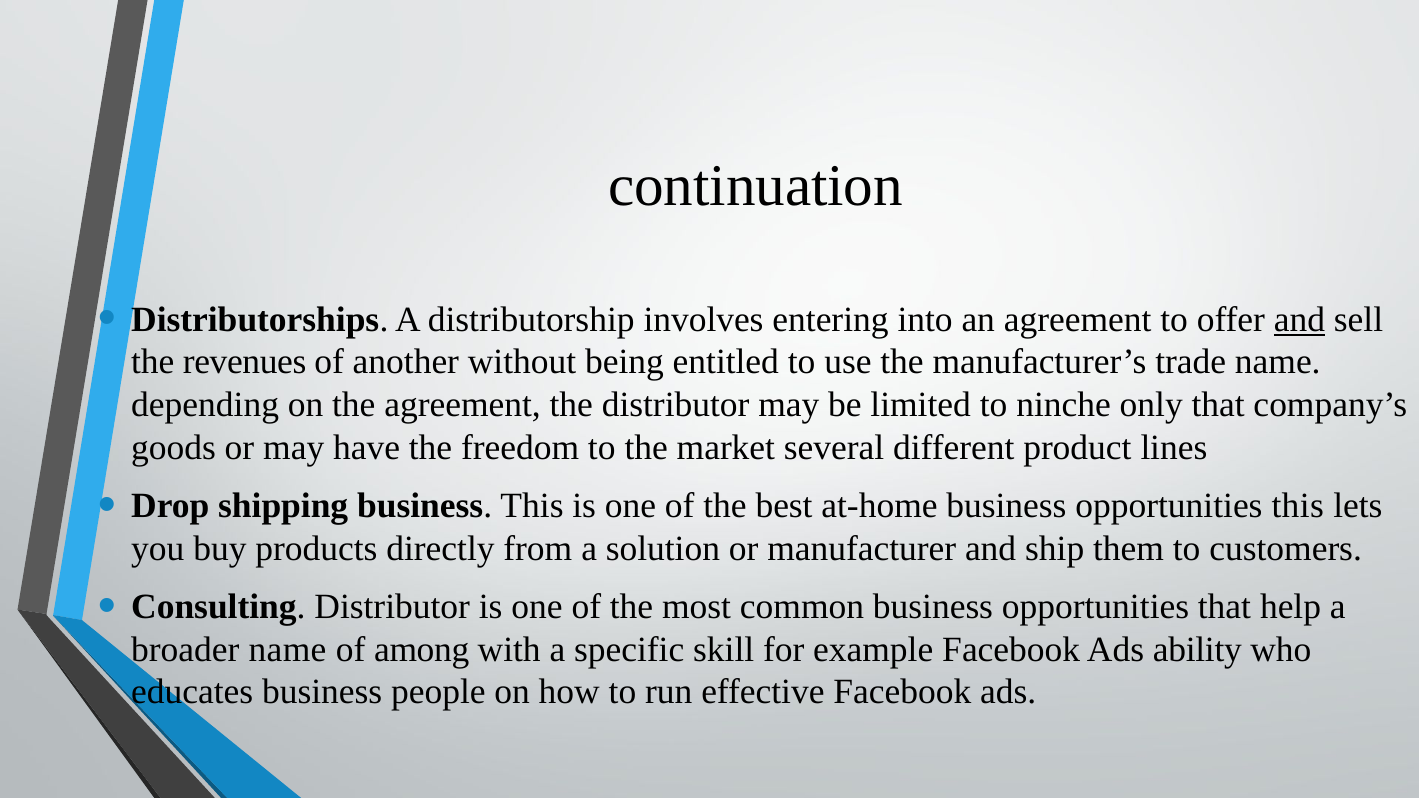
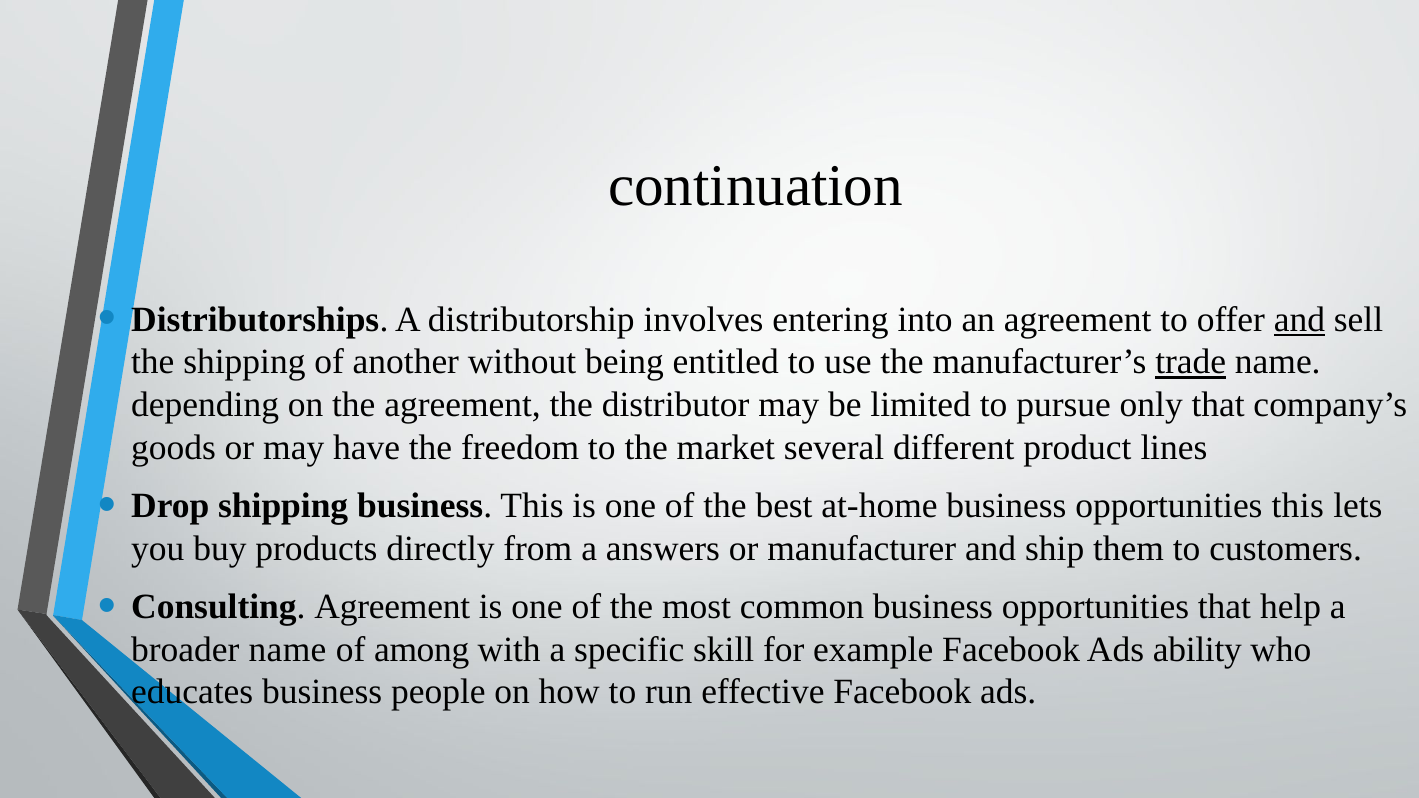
the revenues: revenues -> shipping (244, 362)
trade underline: none -> present (1191, 362)
ninche: ninche -> pursue (1064, 405)
solution: solution -> answers (663, 549)
Consulting Distributor: Distributor -> Agreement (392, 607)
